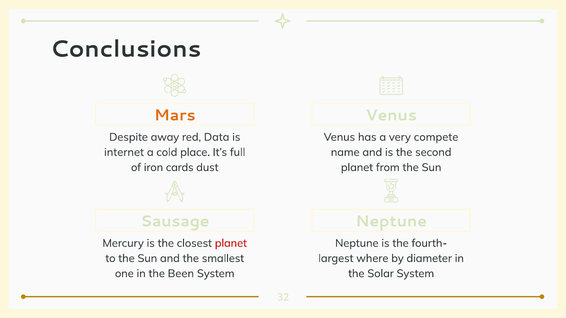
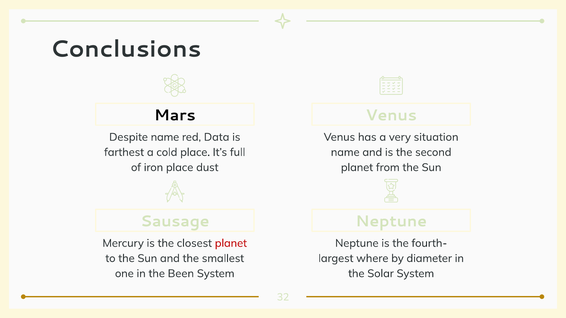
Mars colour: orange -> black (175, 115)
Despite away: away -> name (165, 137)
compete: compete -> situation (436, 137)
internet: internet -> farthest (124, 152)
iron cards: cards -> place (180, 168)
